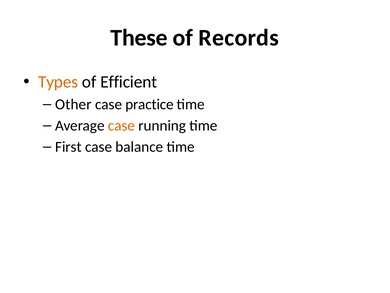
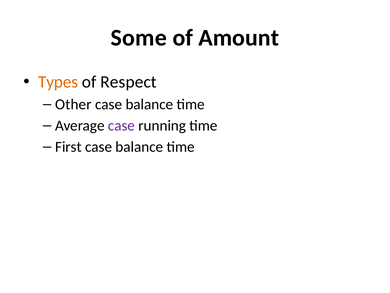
These: These -> Some (139, 38)
Records: Records -> Amount (239, 38)
Efficient: Efficient -> Respect (129, 82)
practice: practice -> balance (149, 104)
case colour: orange -> purple (121, 125)
